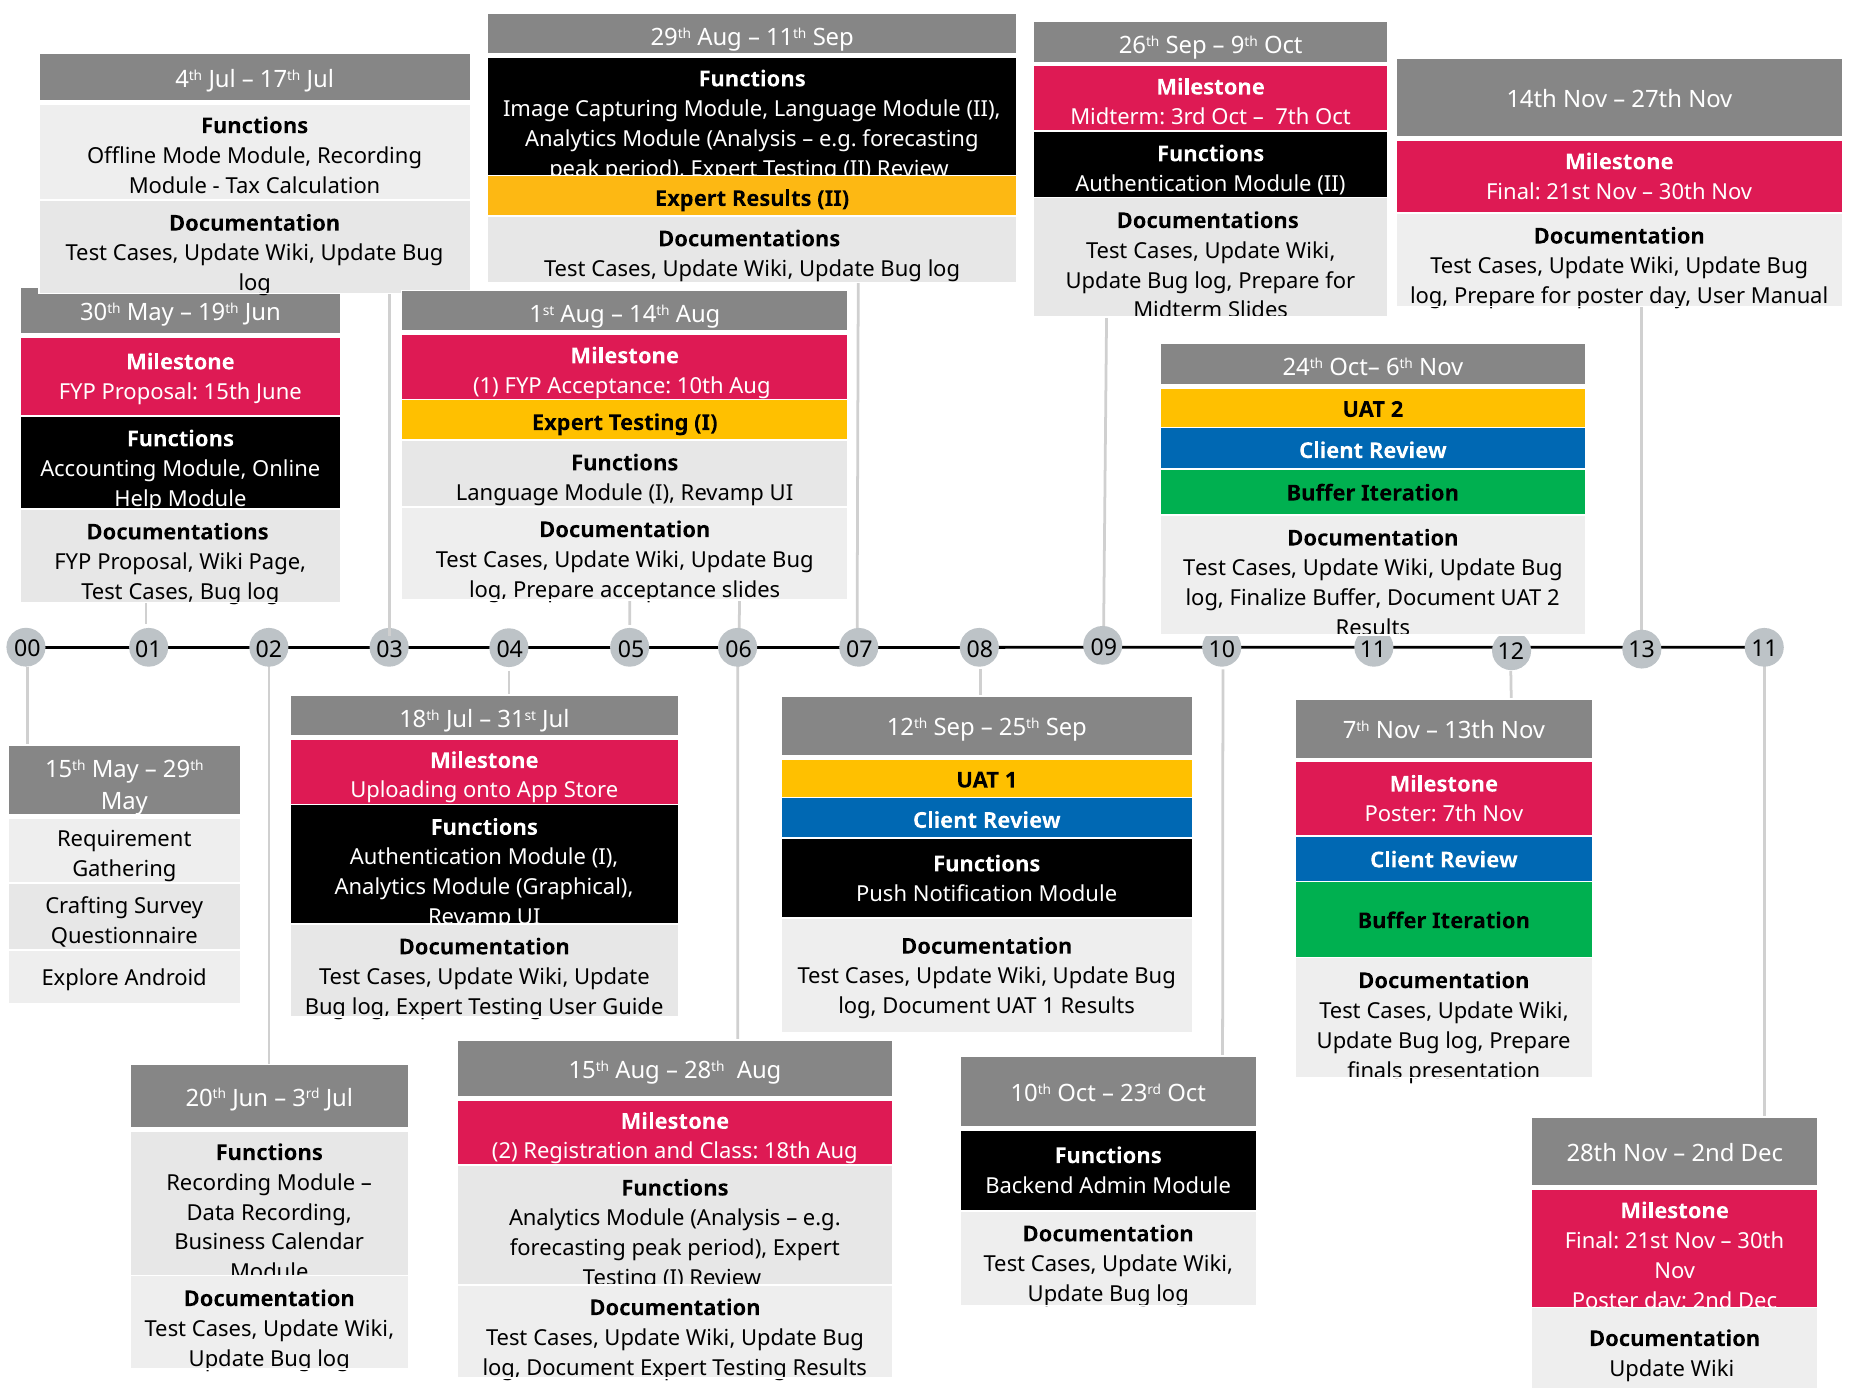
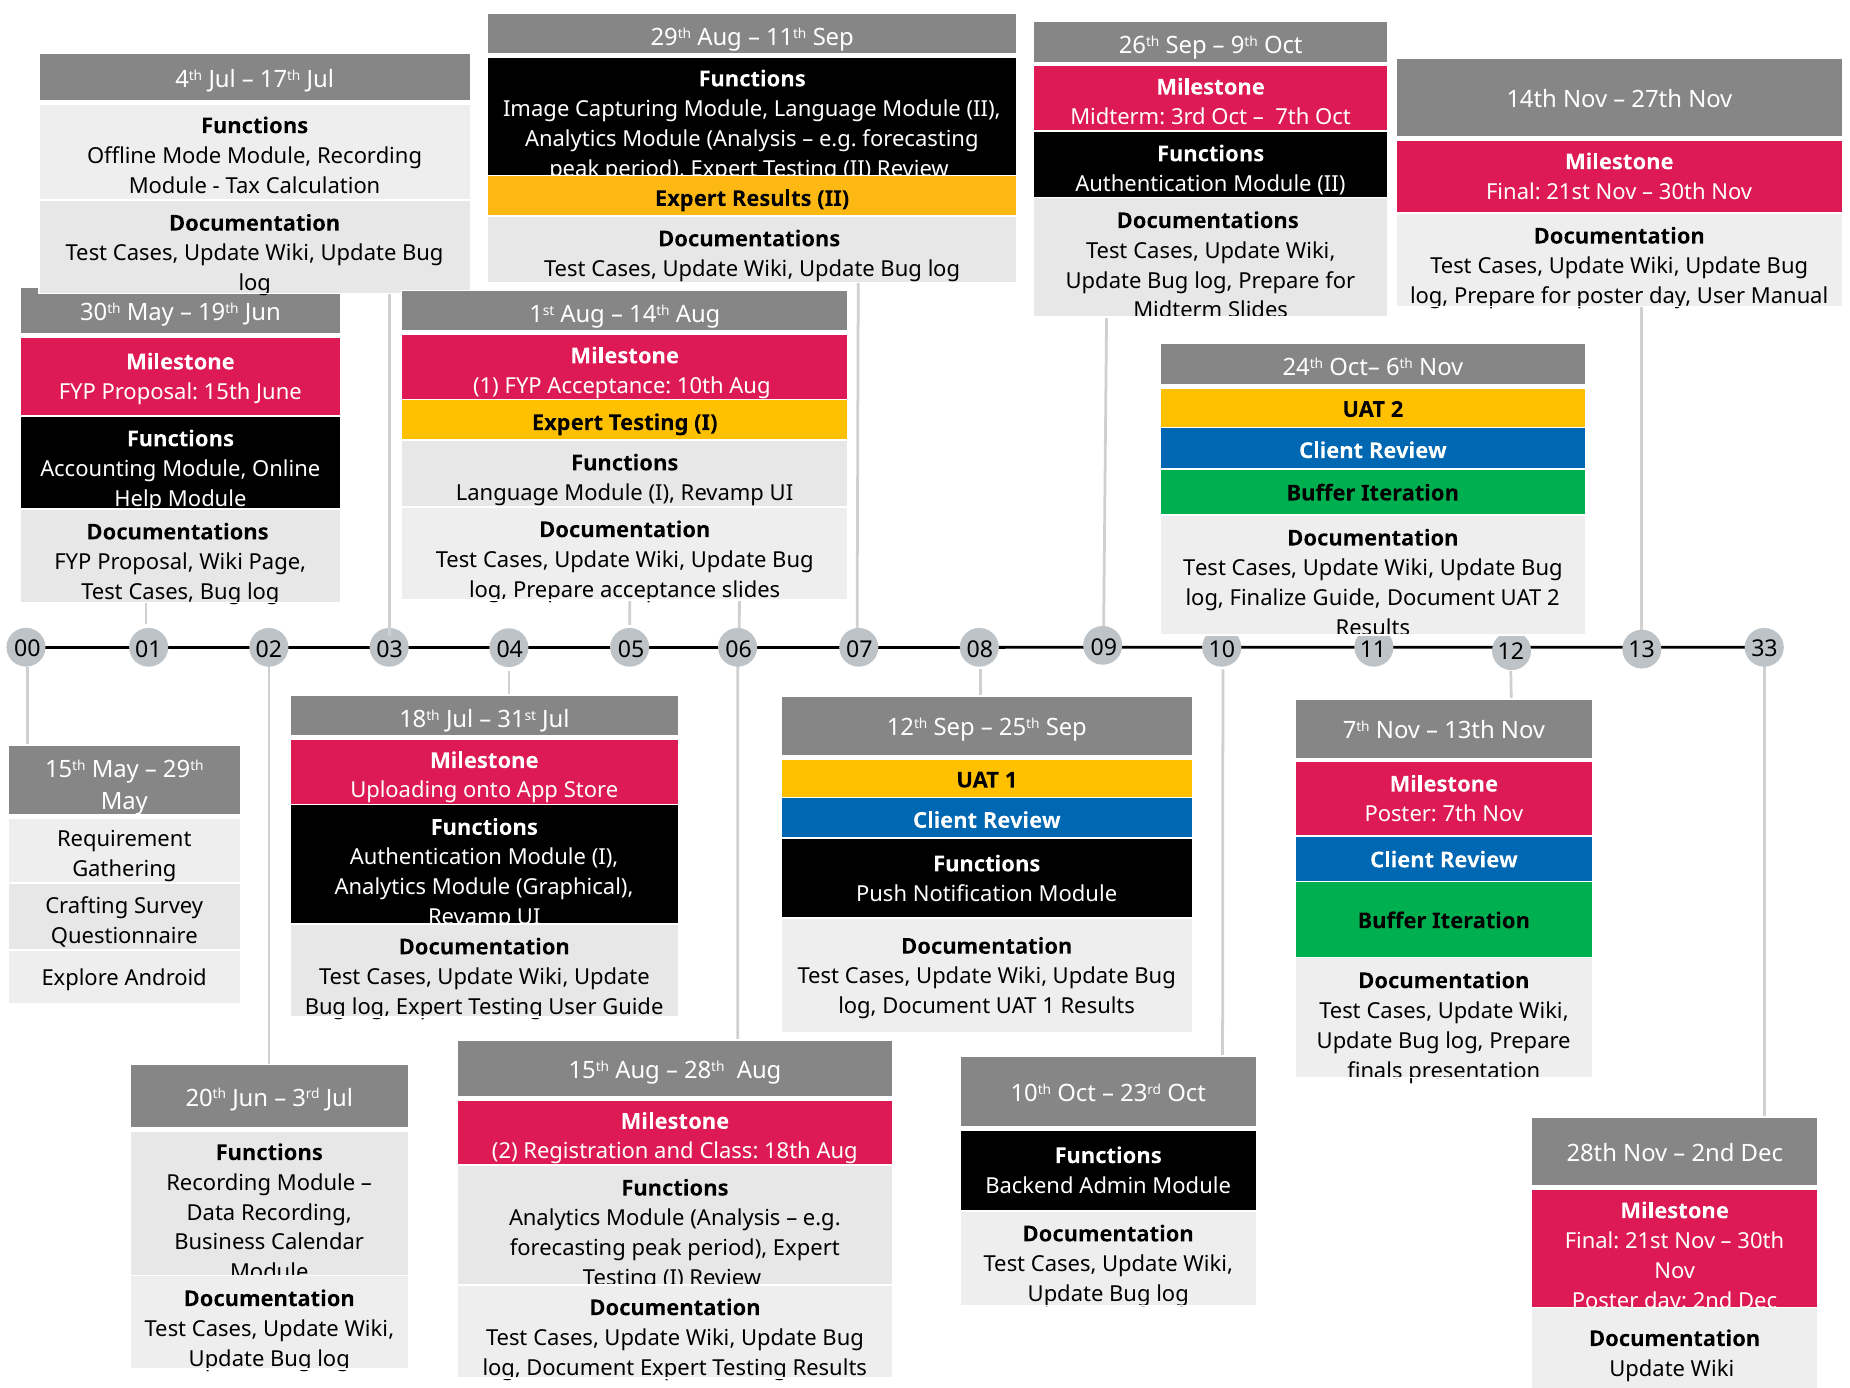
Finalize Buffer: Buffer -> Guide (1347, 598)
13 11: 11 -> 33 (1764, 648)
